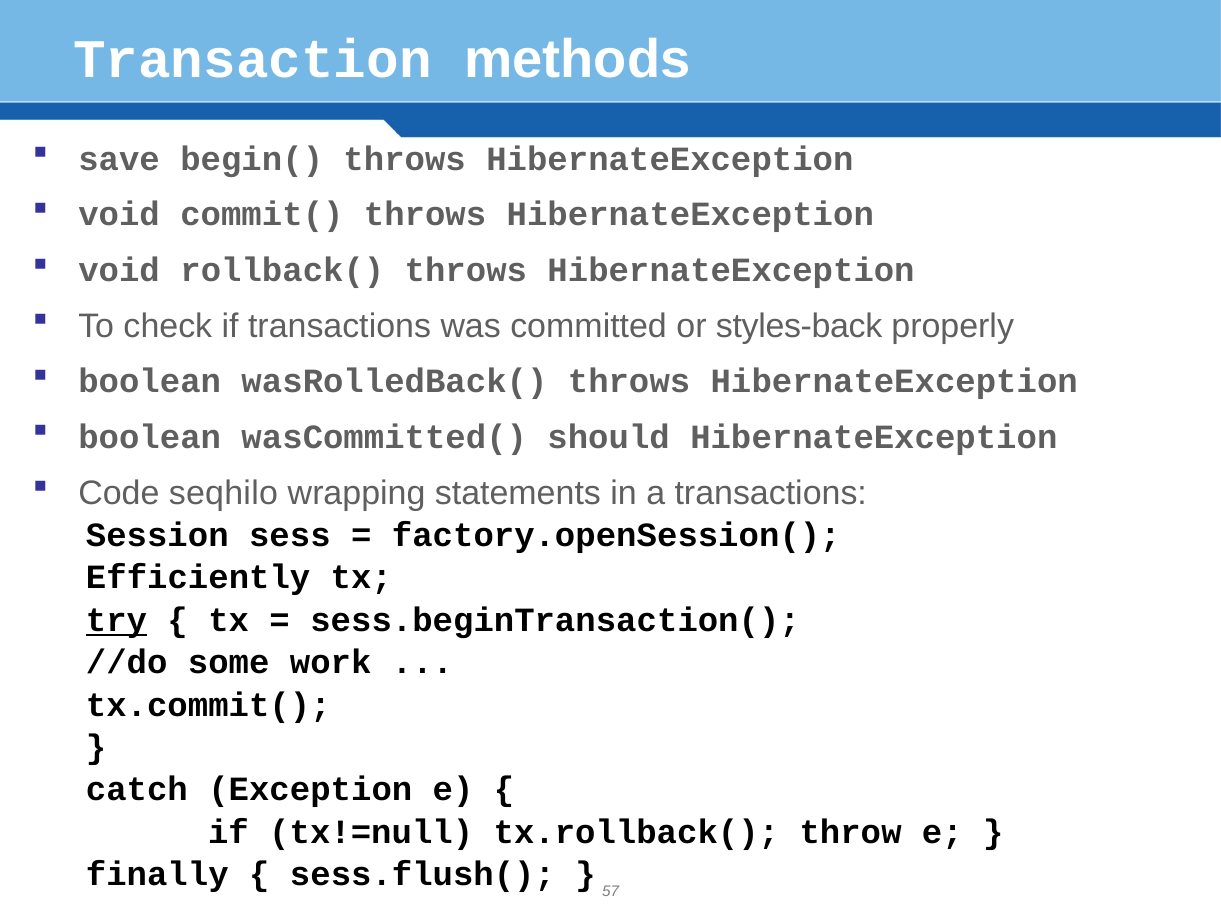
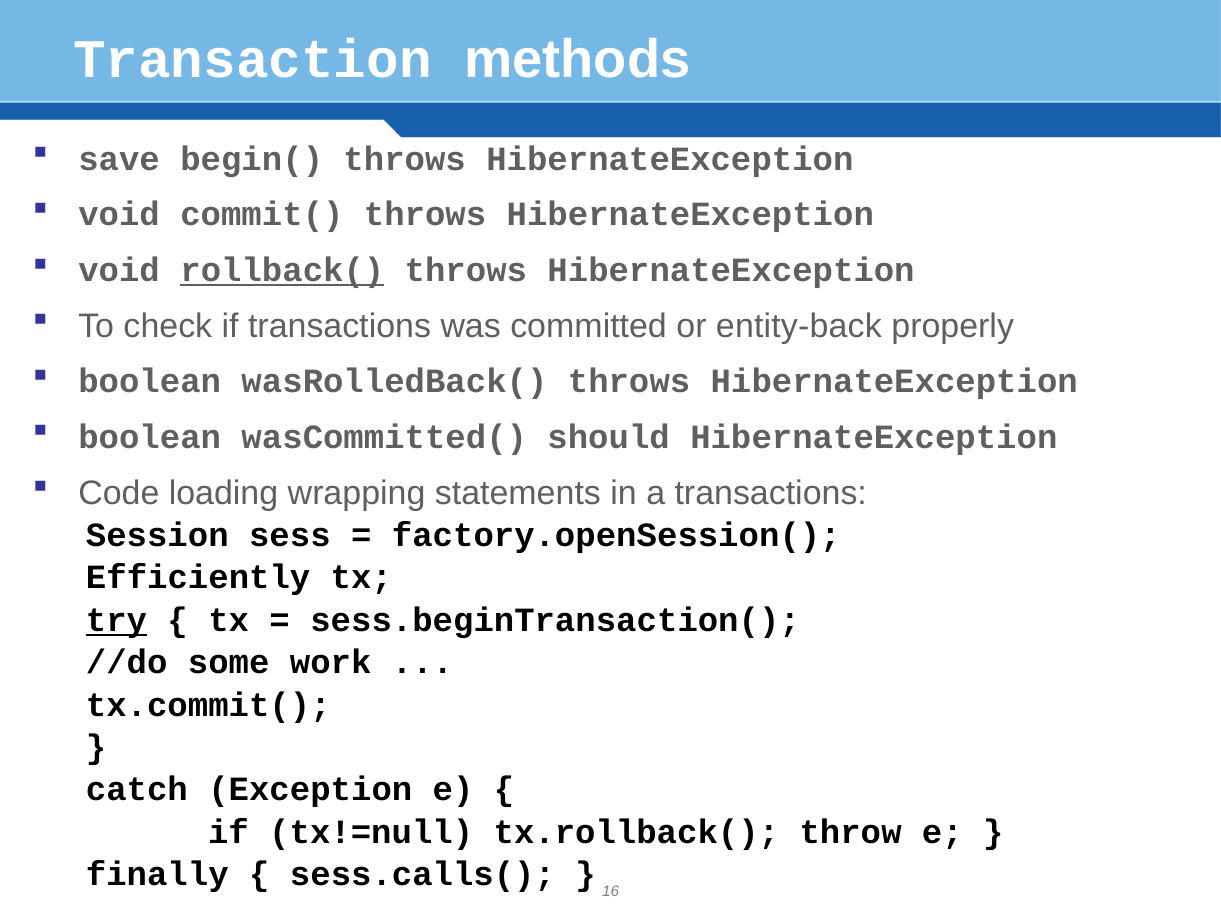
rollback( underline: none -> present (282, 270)
styles-back: styles-back -> entity-back (799, 326)
seqhilo: seqhilo -> loading (224, 493)
sess.flush(: sess.flush( -> sess.calls( (422, 874)
57: 57 -> 16 (611, 891)
